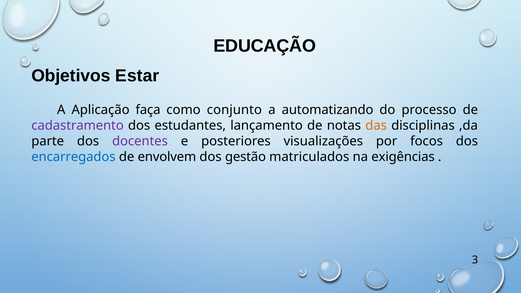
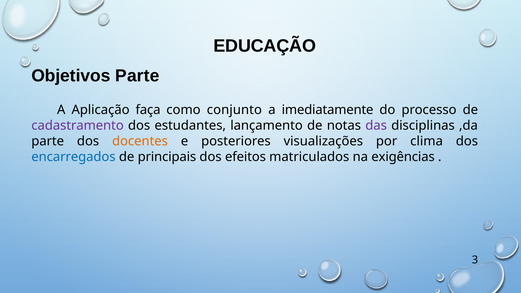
Objetivos Estar: Estar -> Parte (137, 76)
automatizando: automatizando -> imediatamente (328, 110)
das colour: orange -> purple (376, 126)
docentes colour: purple -> orange (140, 141)
focos: focos -> clima (427, 141)
envolvem: envolvem -> principais (167, 157)
gestão: gestão -> efeitos (245, 157)
